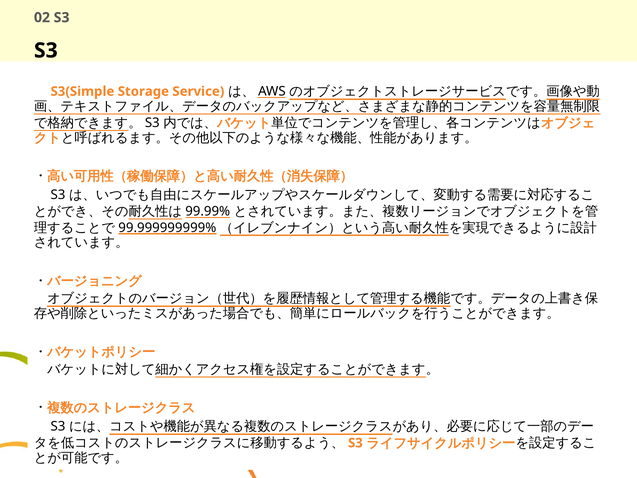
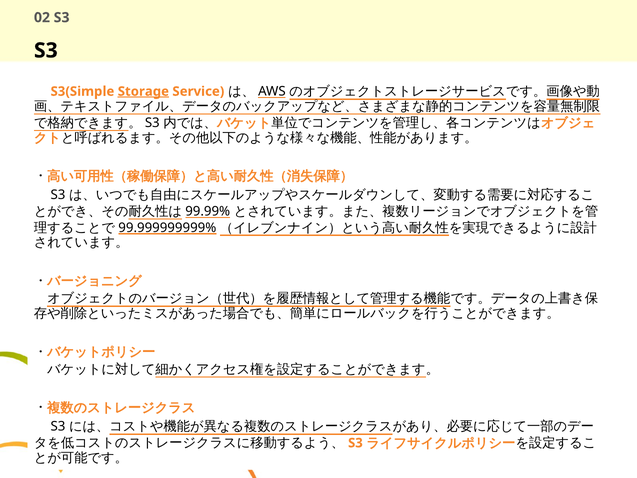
Storage underline: none -> present (143, 91)
